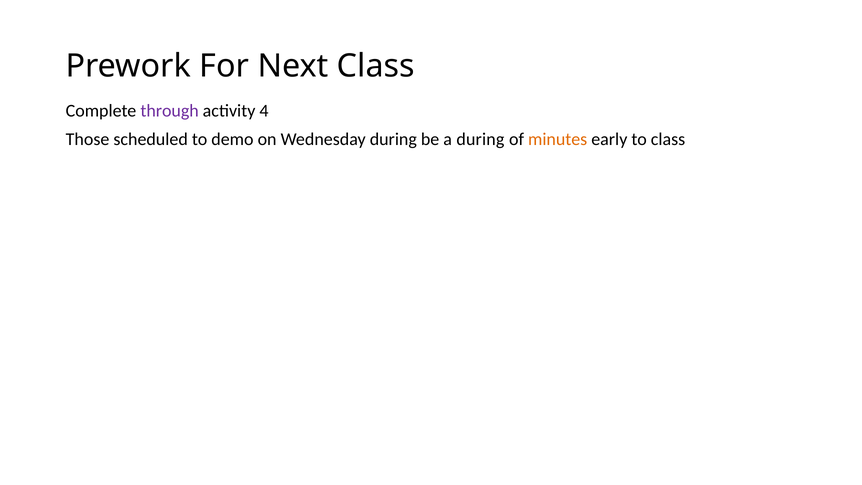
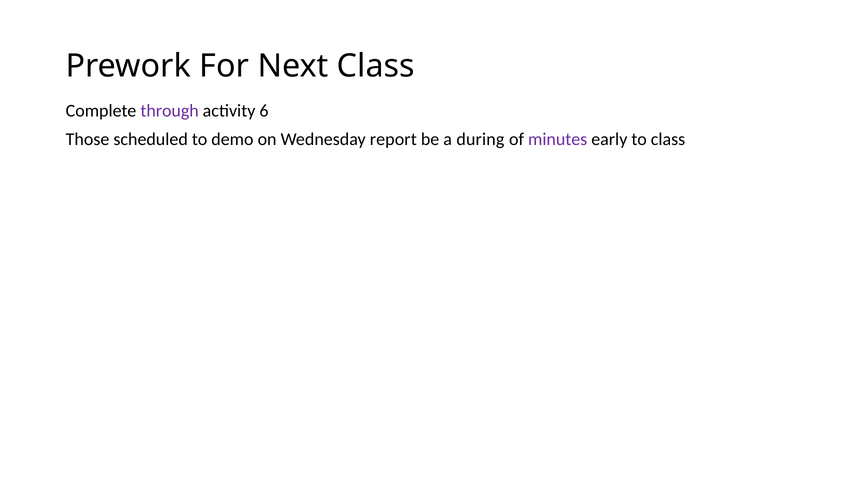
4: 4 -> 6 (264, 111)
Wednesday during: during -> report (393, 139)
minutes colour: orange -> purple (558, 139)
